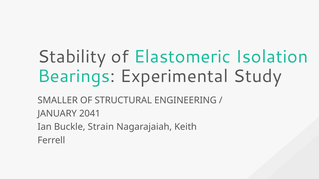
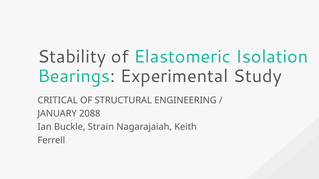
SMALLER: SMALLER -> CRITICAL (58, 100)
2041: 2041 -> 2088 (90, 114)
